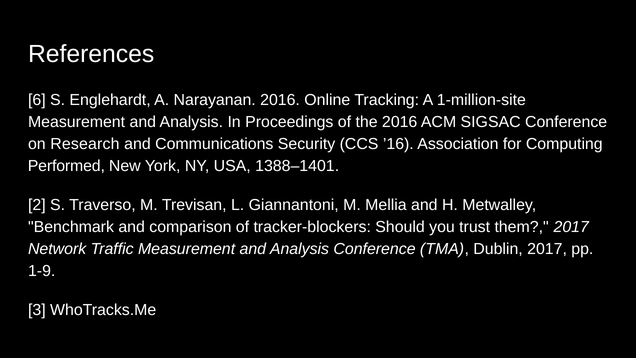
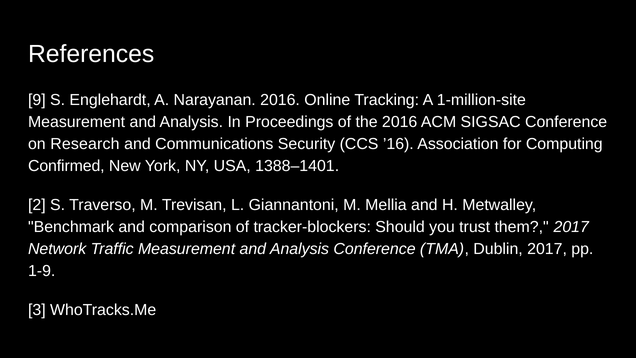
6: 6 -> 9 (37, 100)
Performed: Performed -> Confirmed (66, 166)
